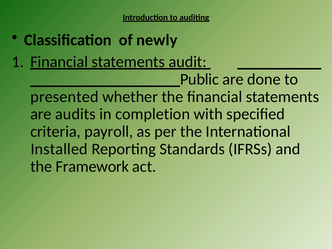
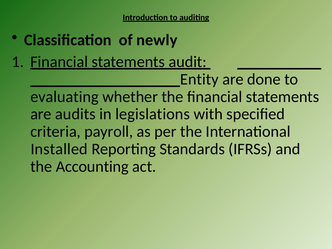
Public: Public -> Entity (199, 79)
presented: presented -> evaluating (64, 97)
completion: completion -> legislations (153, 114)
Framework: Framework -> Accounting (92, 166)
